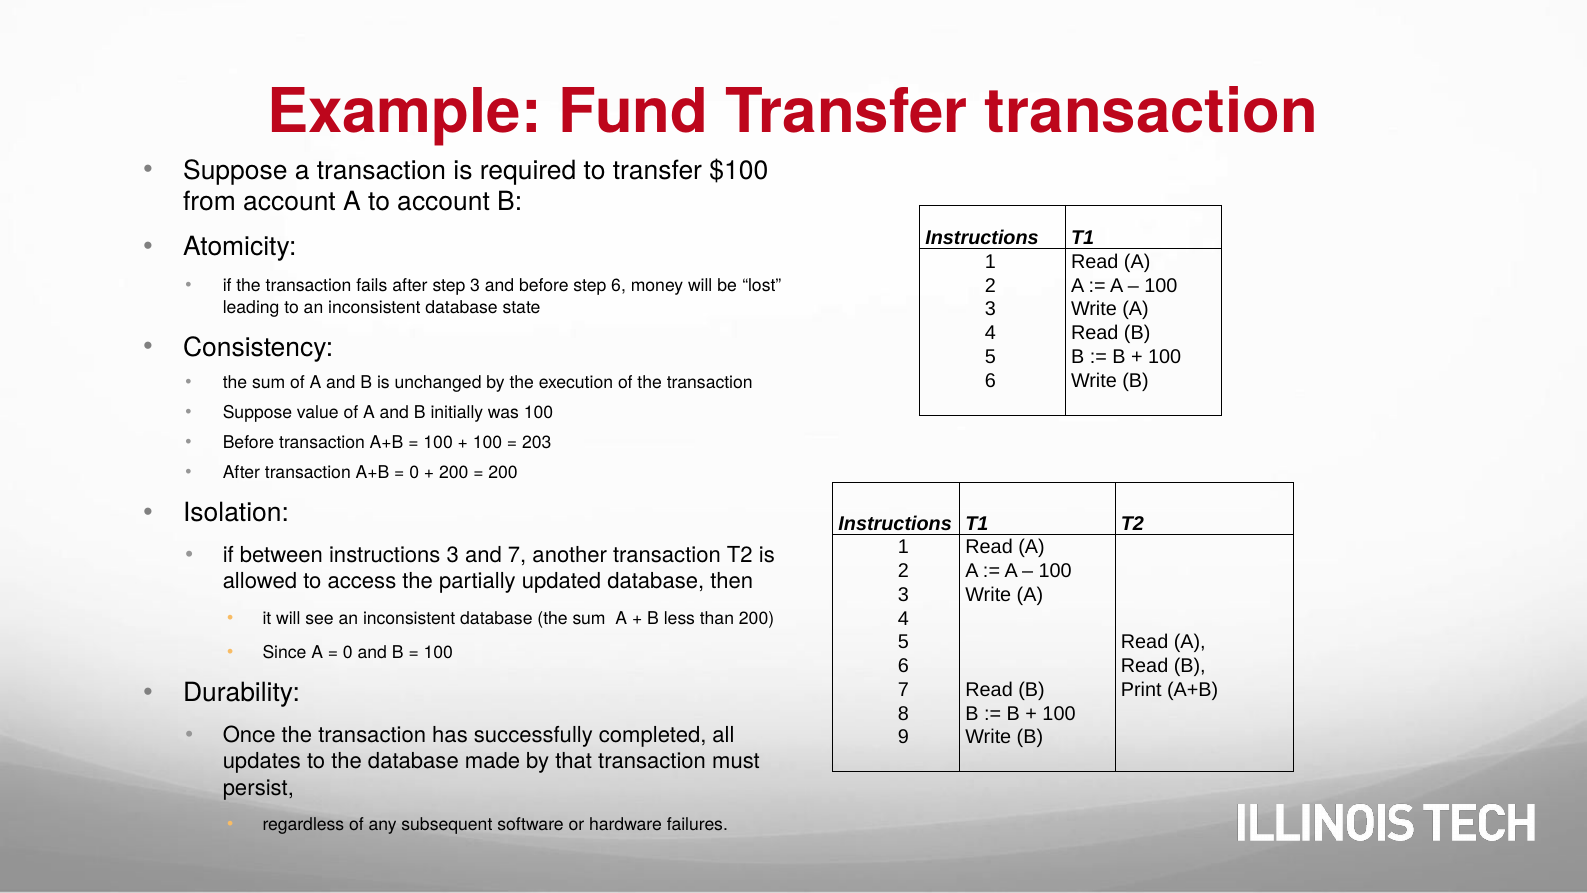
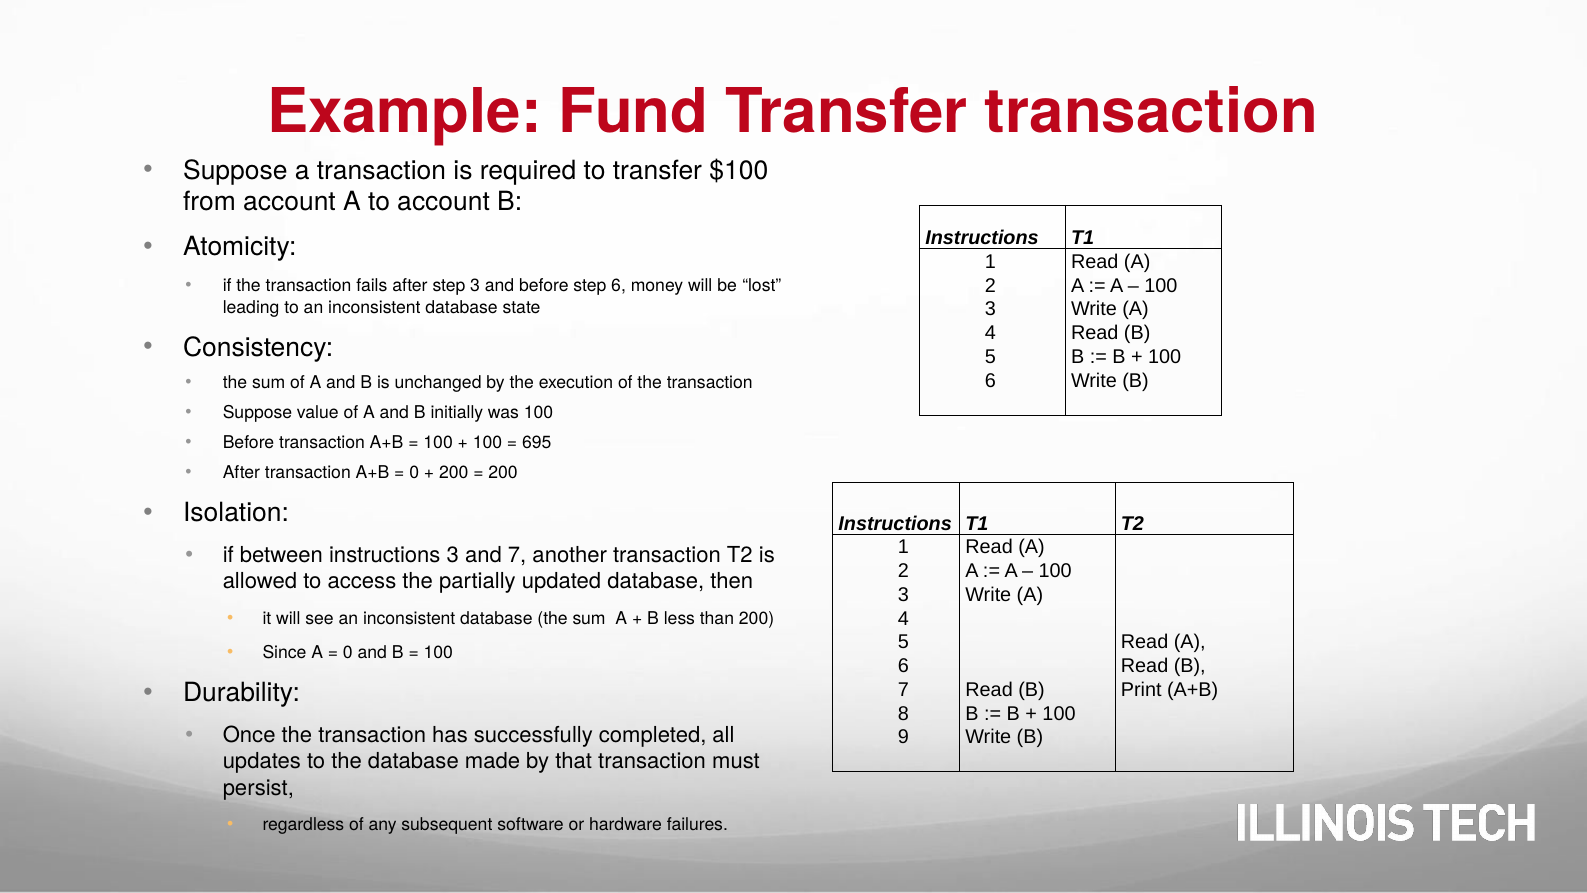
203: 203 -> 695 (537, 443)
